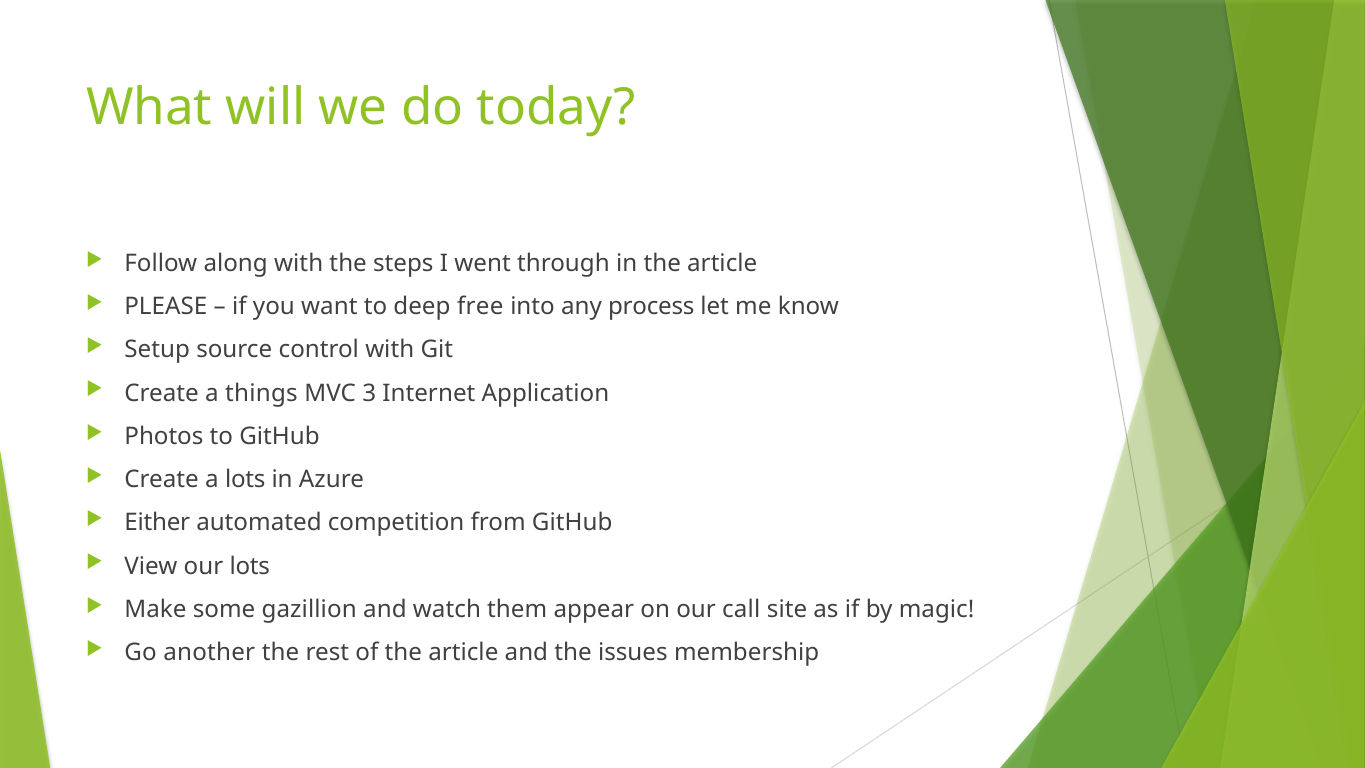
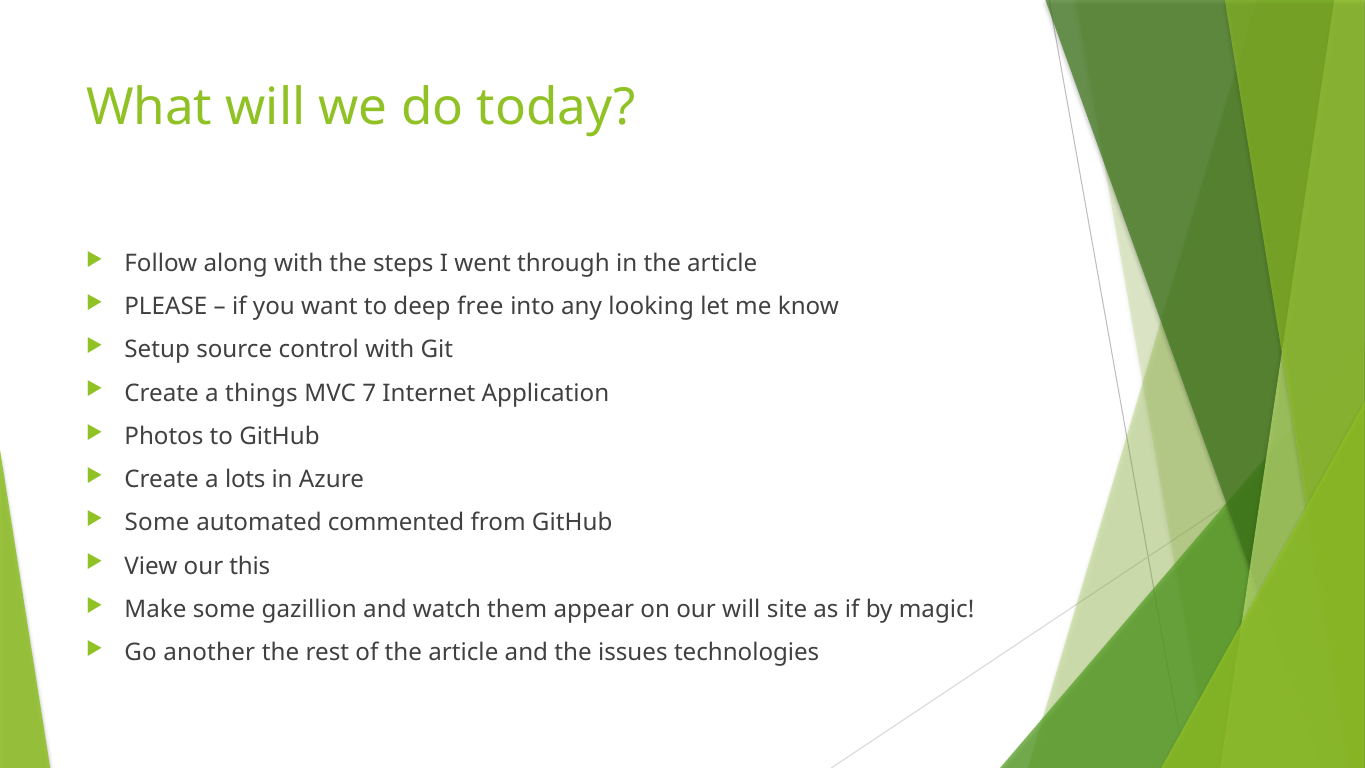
process: process -> looking (651, 306)
3: 3 -> 7 (369, 393)
Either: Either -> Some (157, 523)
competition: competition -> commented (396, 523)
our lots: lots -> this (250, 566)
our call: call -> will (741, 609)
membership: membership -> technologies (747, 652)
